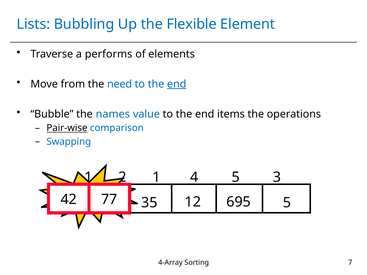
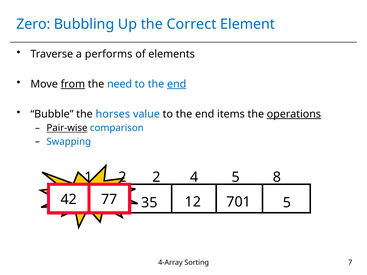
Lists: Lists -> Zero (33, 24)
Flexible: Flexible -> Correct (191, 24)
from underline: none -> present (73, 84)
names: names -> horses (113, 114)
operations underline: none -> present (294, 114)
1: 1 -> 2 (157, 177)
3: 3 -> 8 (277, 177)
695: 695 -> 701 (239, 202)
